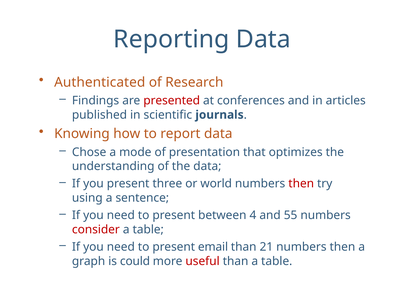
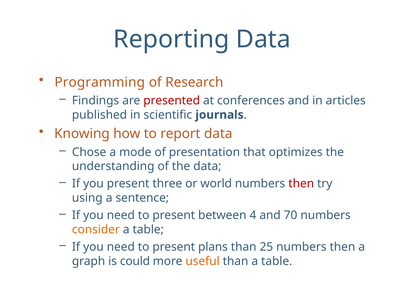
Authenticated: Authenticated -> Programming (100, 82)
55: 55 -> 70 (291, 216)
consider colour: red -> orange (96, 230)
email: email -> plans (213, 247)
21: 21 -> 25 (266, 247)
useful colour: red -> orange (203, 261)
